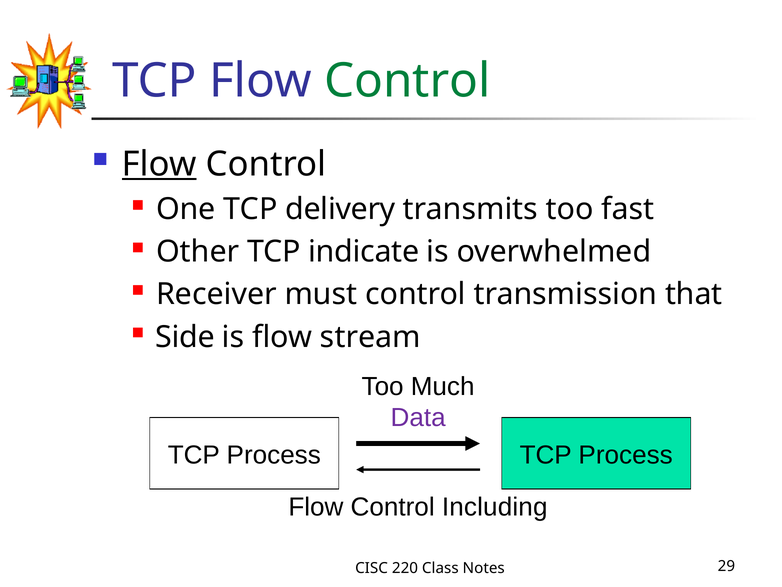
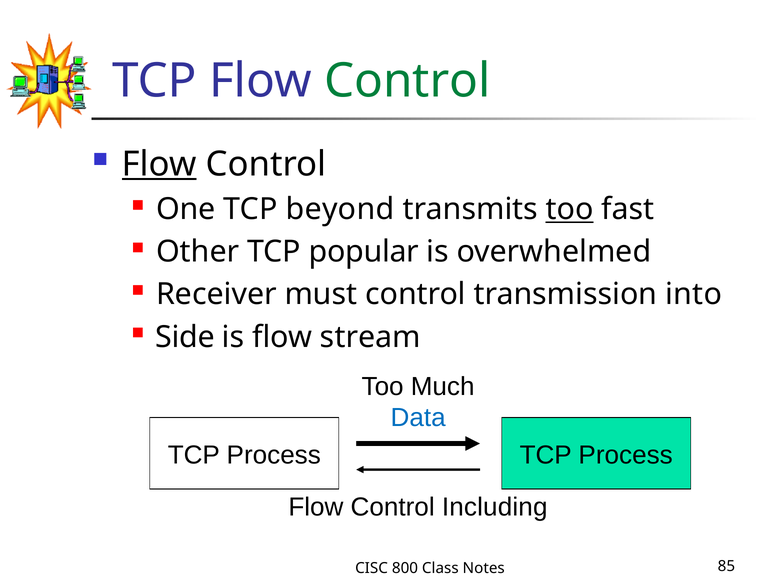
delivery: delivery -> beyond (340, 209)
too underline: none -> present (570, 209)
indicate: indicate -> popular (364, 252)
that: that -> into (694, 294)
Data colour: purple -> blue (418, 417)
220: 220 -> 800 (405, 568)
29: 29 -> 85 (726, 566)
